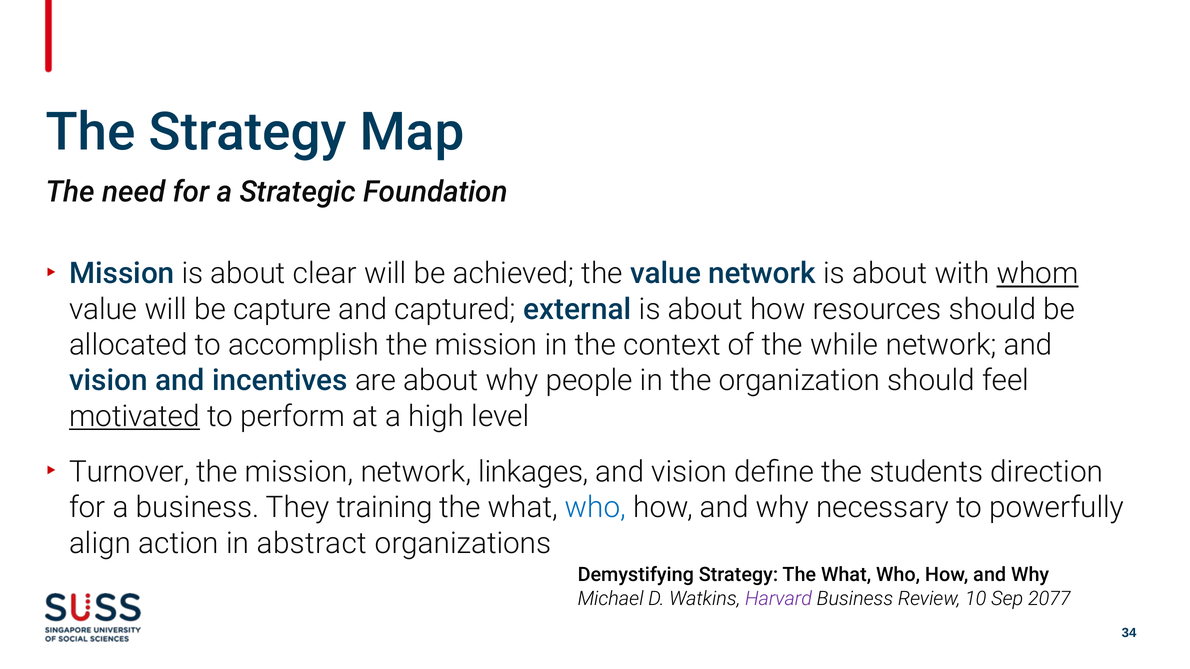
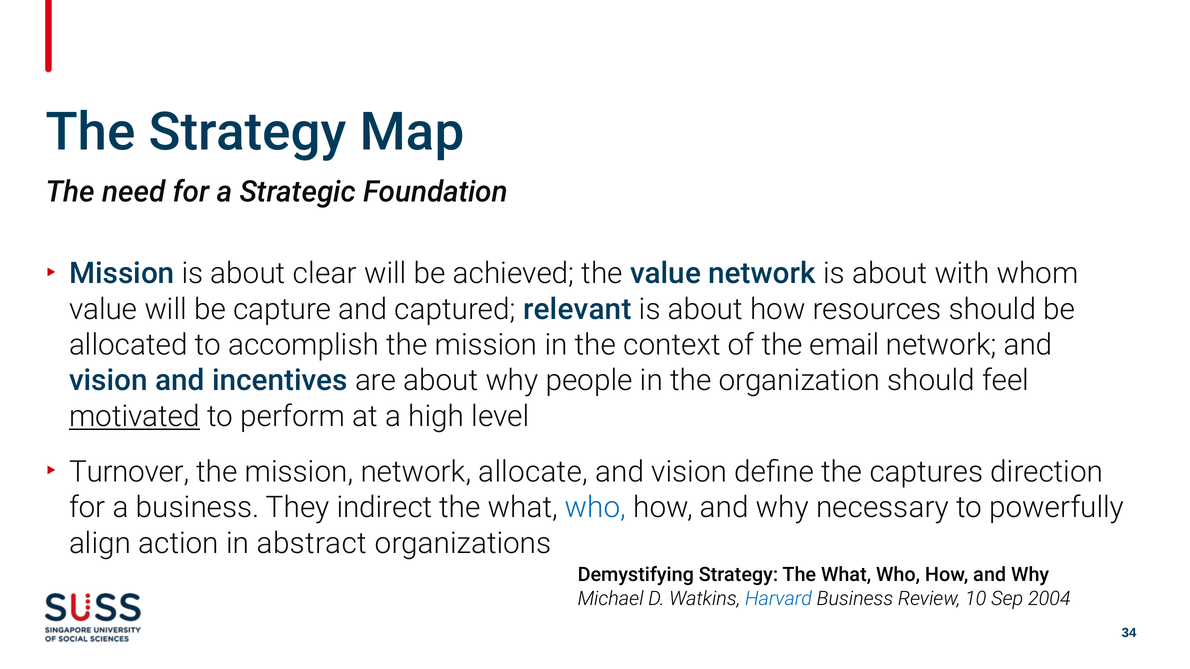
whom underline: present -> none (1038, 274)
external: external -> relevant (577, 310)
while: while -> email (844, 345)
linkages: linkages -> allocate (533, 472)
students: students -> captures (926, 472)
training: training -> indirect (385, 508)
Harvard colour: purple -> blue (778, 599)
2077: 2077 -> 2004 (1049, 599)
